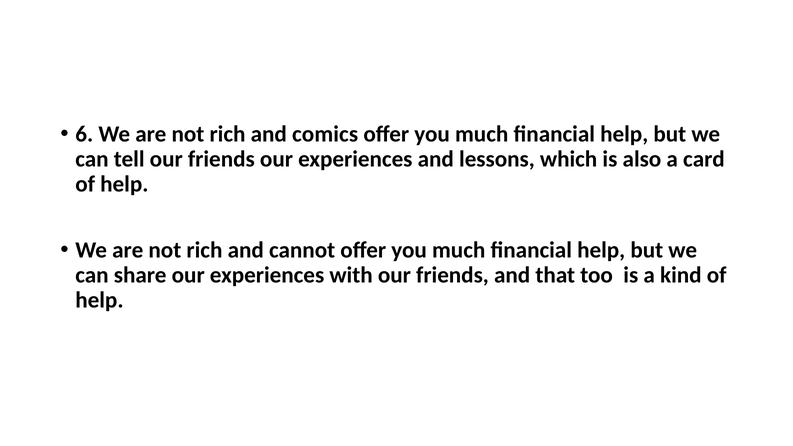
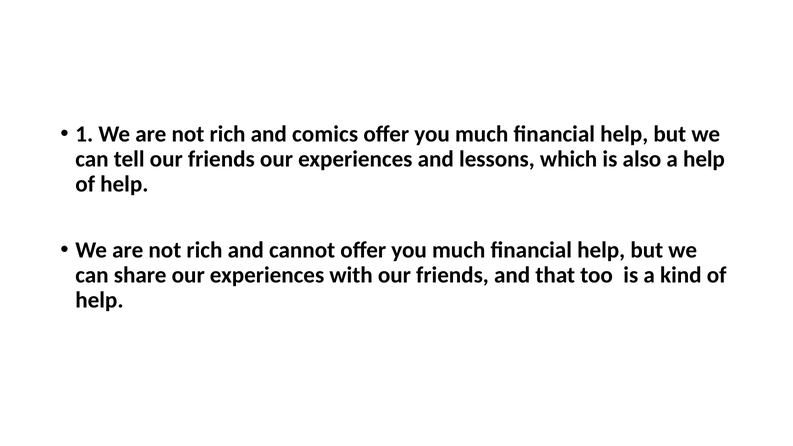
6: 6 -> 1 (84, 134)
a card: card -> help (704, 159)
